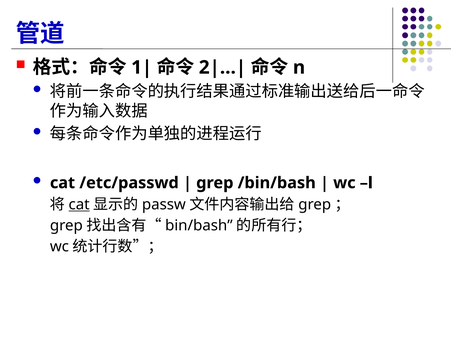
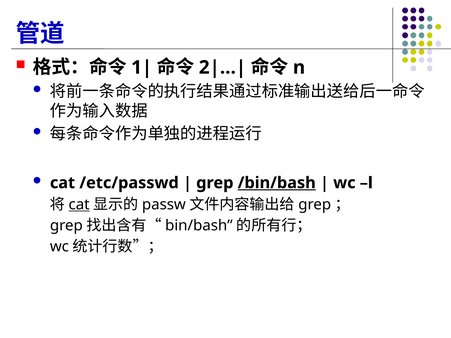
/bin/bash underline: none -> present (277, 183)
